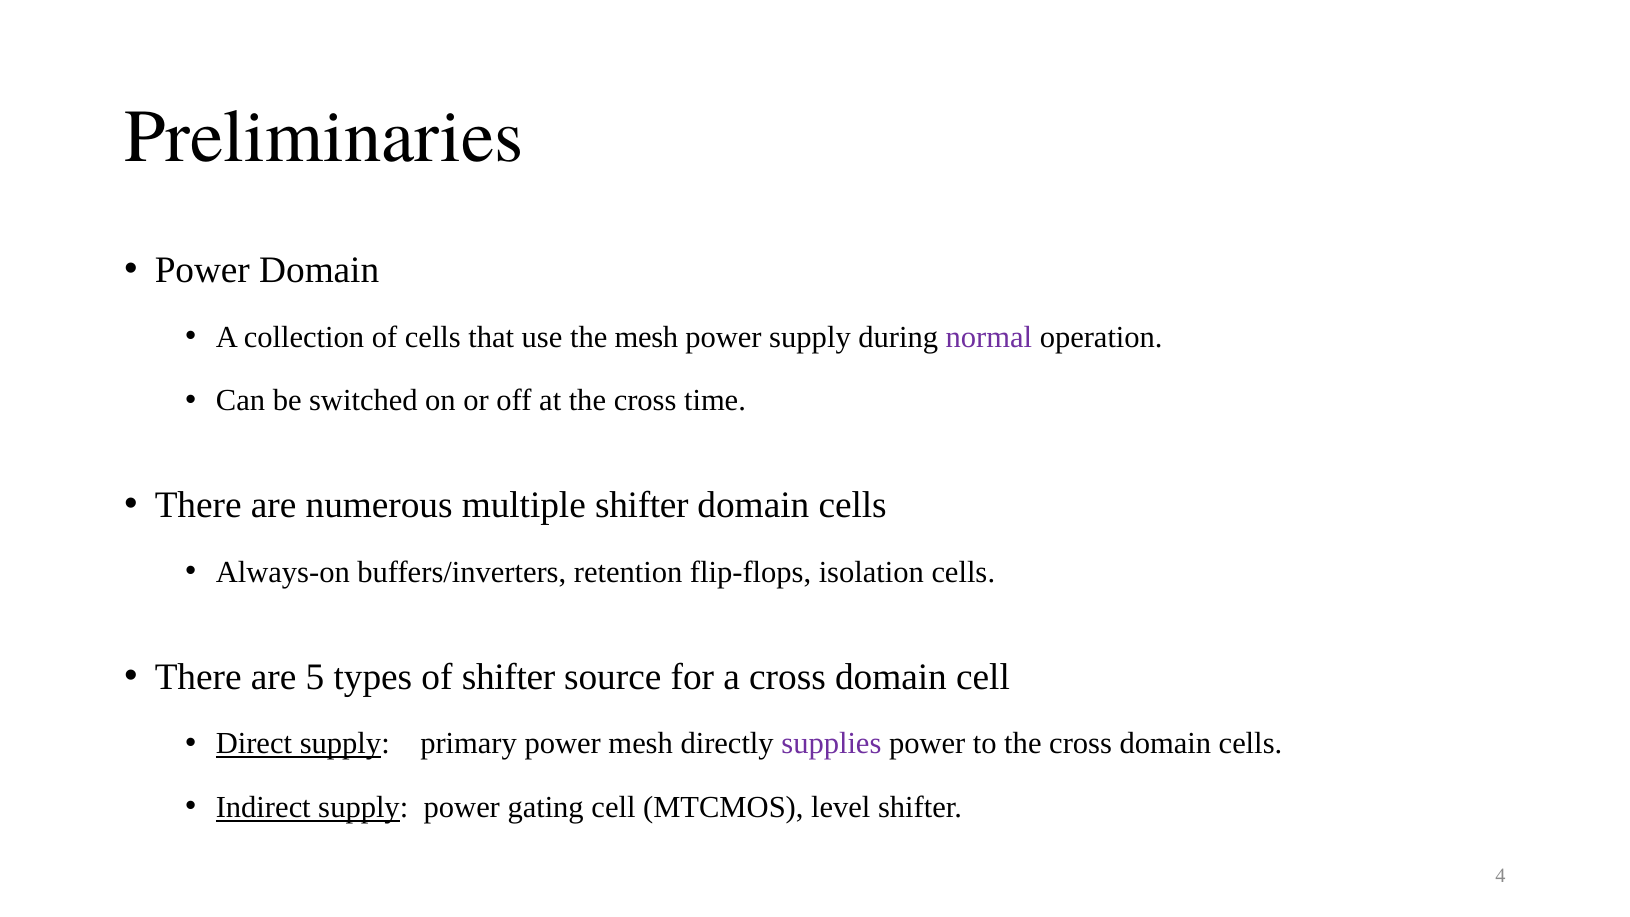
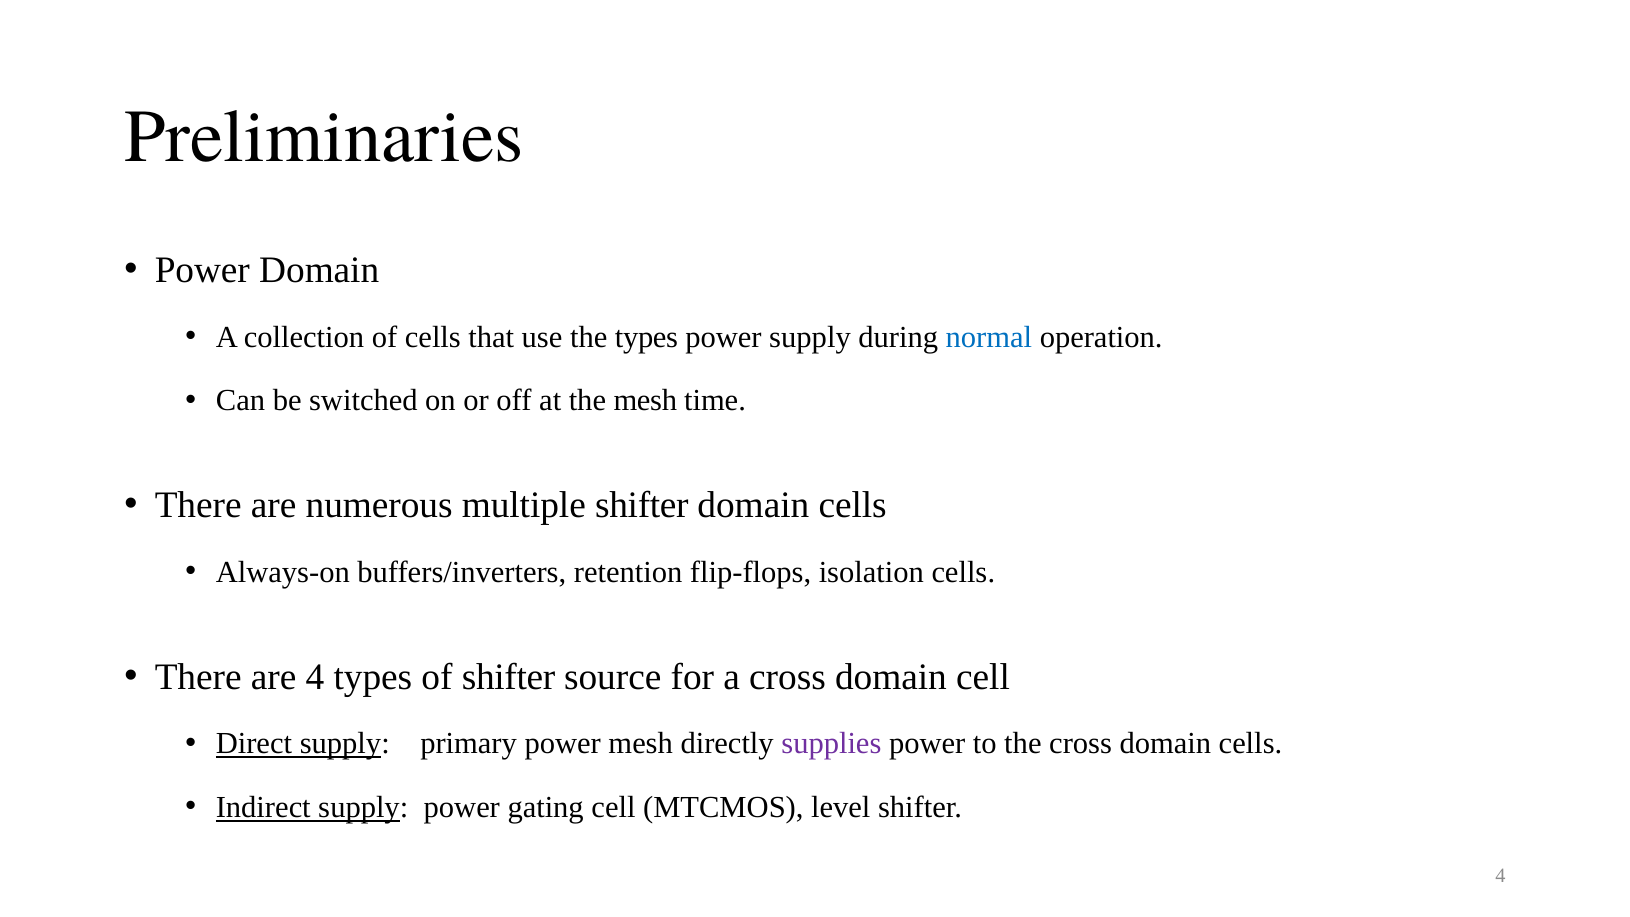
the mesh: mesh -> types (646, 337)
normal colour: purple -> blue (989, 337)
at the cross: cross -> mesh (645, 401)
are 5: 5 -> 4 (315, 677)
